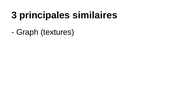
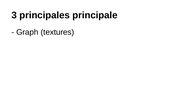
similaires: similaires -> principale (95, 15)
